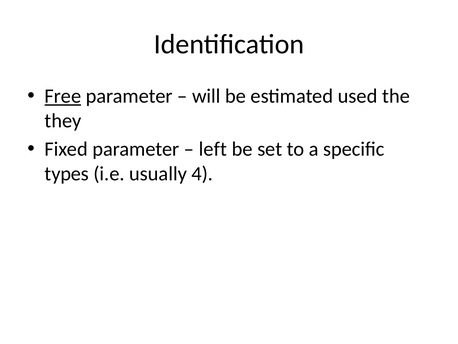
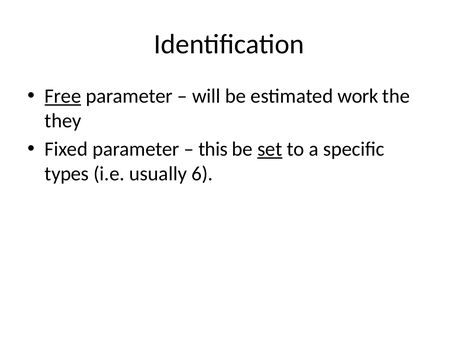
used: used -> work (358, 96)
left: left -> this (213, 149)
set underline: none -> present (270, 149)
4: 4 -> 6 (202, 173)
